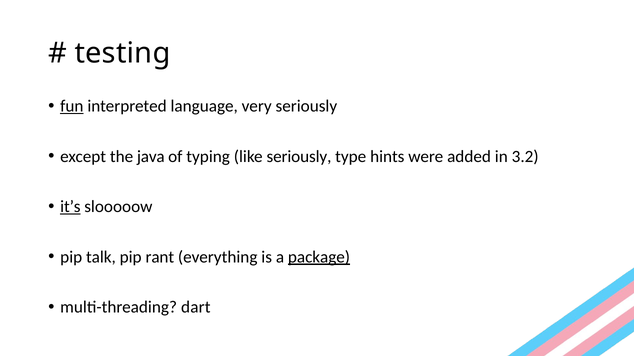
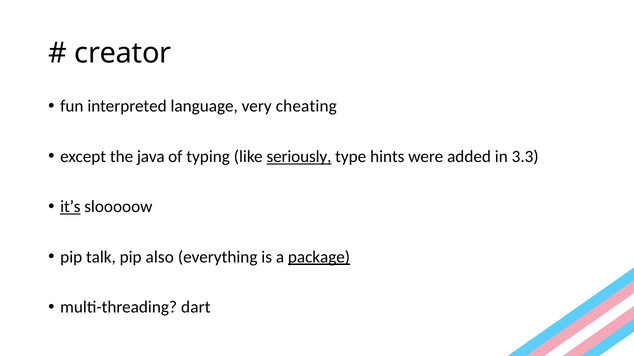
testing: testing -> creator (123, 53)
fun underline: present -> none (72, 106)
very seriously: seriously -> cheating (306, 106)
seriously underline: none -> present (299, 157)
3.2: 3.2 -> 3.3 (525, 157)
rant: rant -> also (160, 257)
